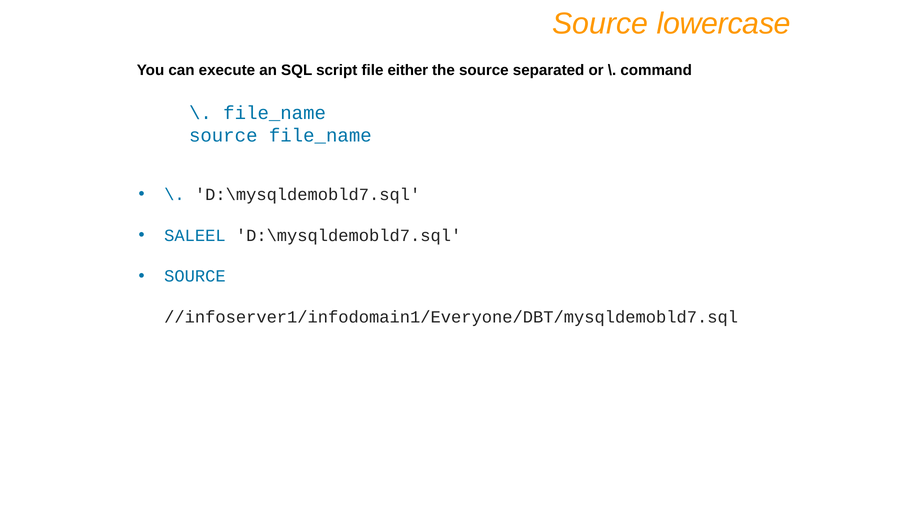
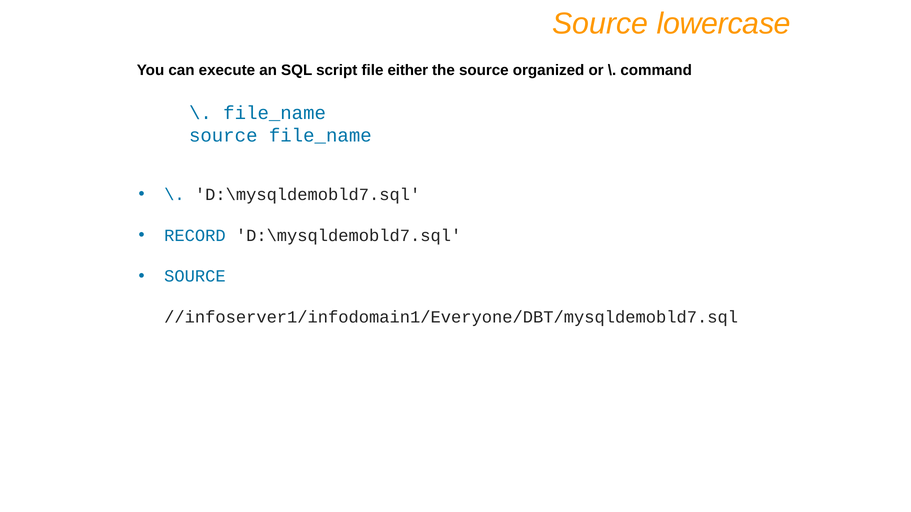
separated: separated -> organized (549, 70)
SALEEL: SALEEL -> RECORD (195, 236)
